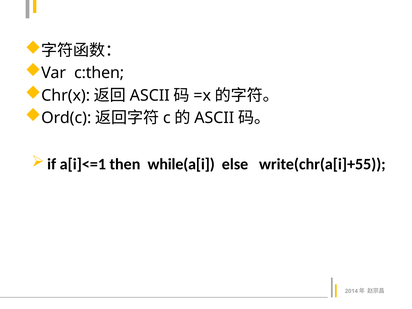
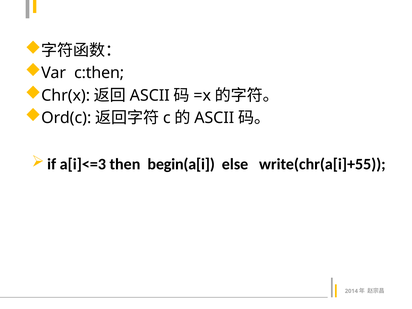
a[i]<=1: a[i]<=1 -> a[i]<=3 (83, 164)
while(a[i: while(a[i -> begin(a[i (181, 164)
